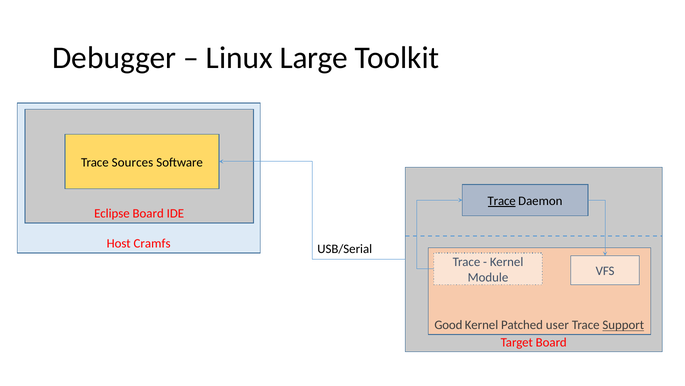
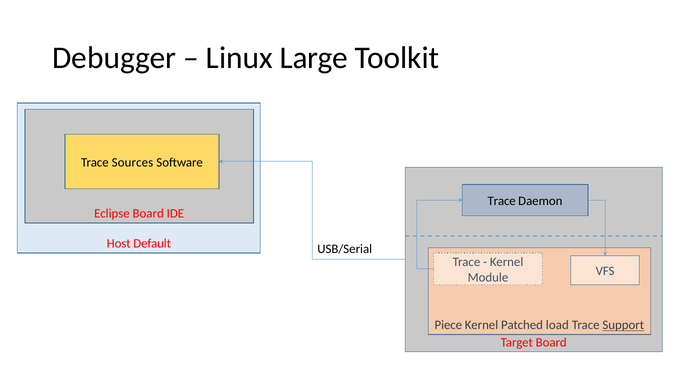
Trace underline: present -> none (502, 201)
Cramfs: Cramfs -> Default (152, 243)
Good: Good -> Piece (448, 325)
user: user -> load (557, 325)
